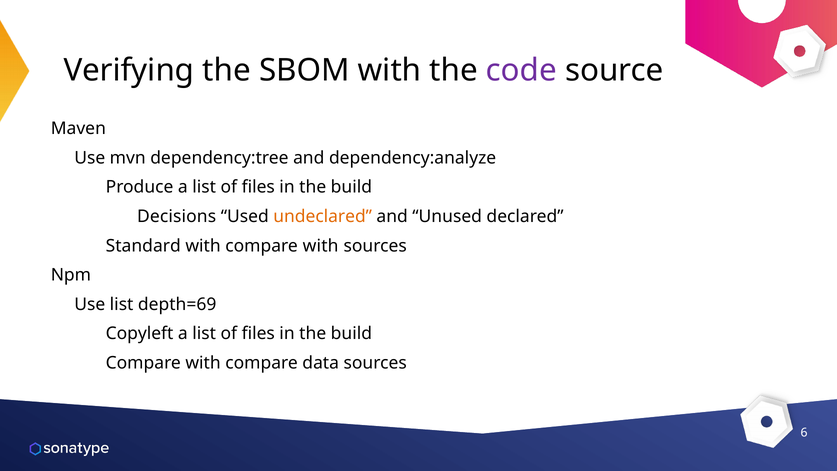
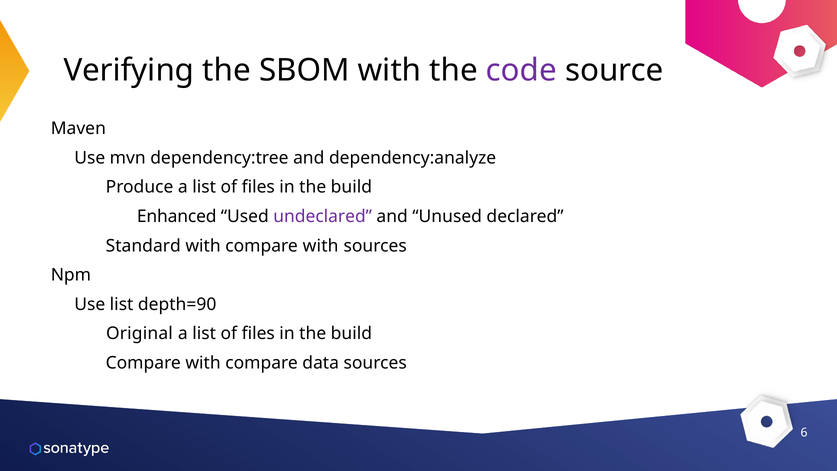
Decisions: Decisions -> Enhanced (177, 216)
undeclared colour: orange -> purple (323, 216)
depth=69: depth=69 -> depth=90 (177, 304)
Copyleft: Copyleft -> Original (139, 334)
